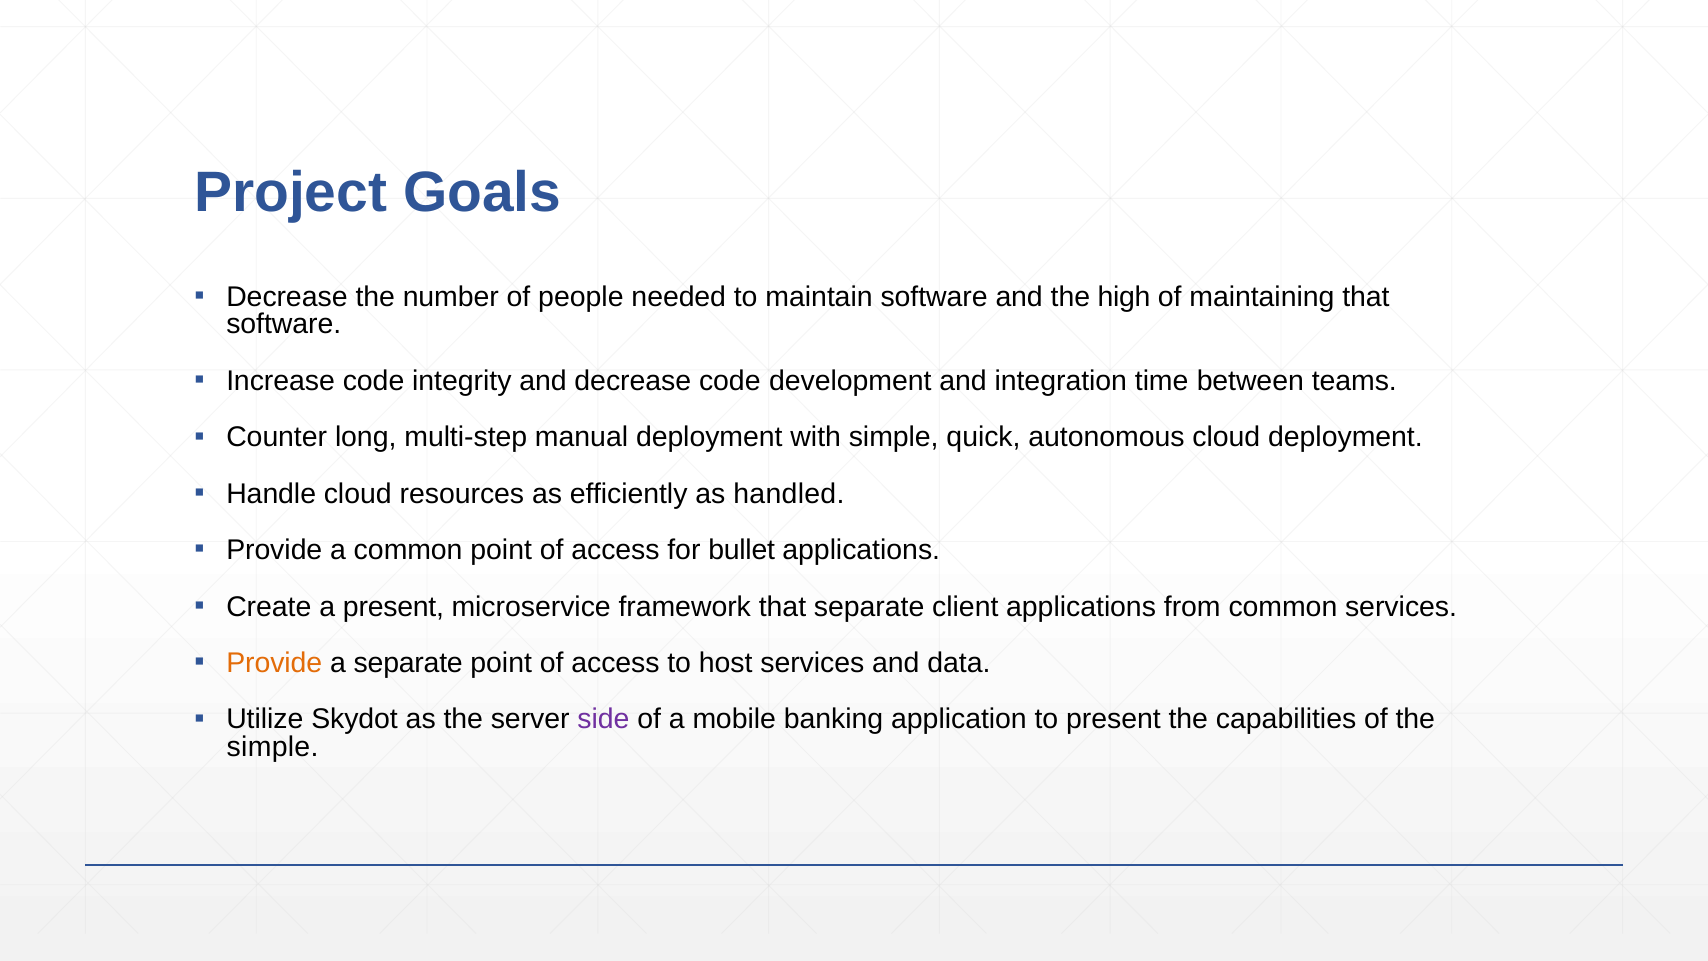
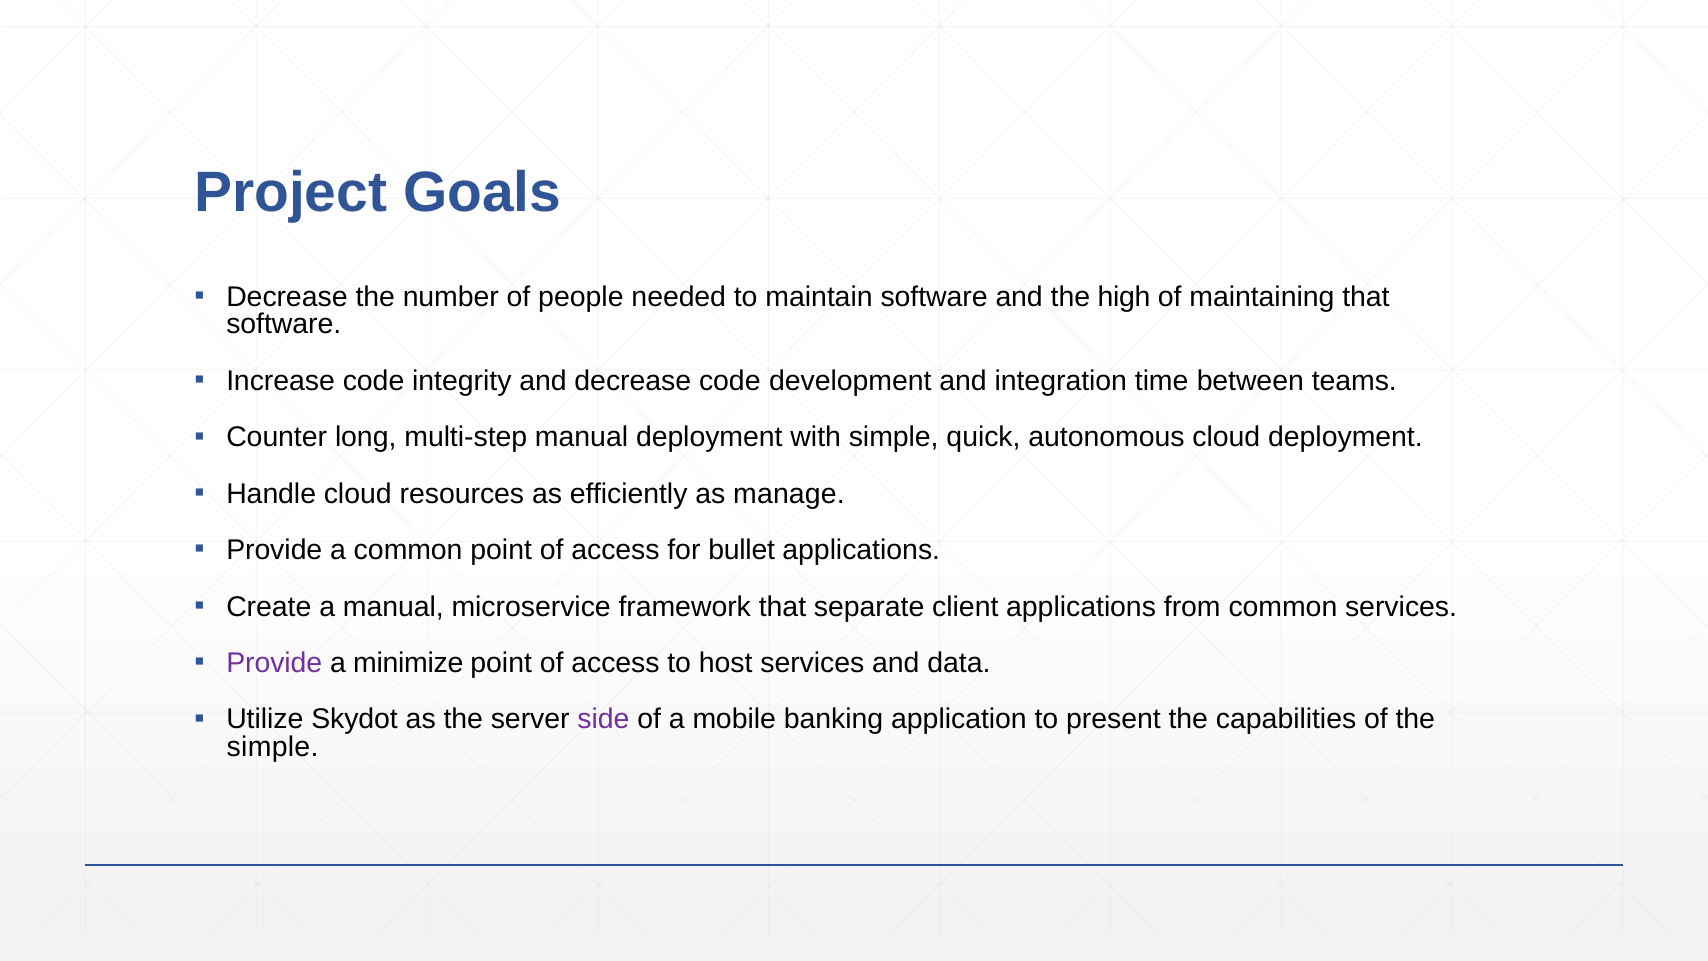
handled: handled -> manage (789, 494)
a present: present -> manual (393, 606)
Provide colour: orange -> purple (274, 663)
a separate: separate -> minimize (408, 663)
